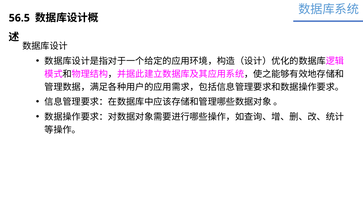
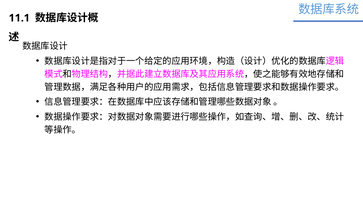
56.5: 56.5 -> 11.1 (19, 18)
